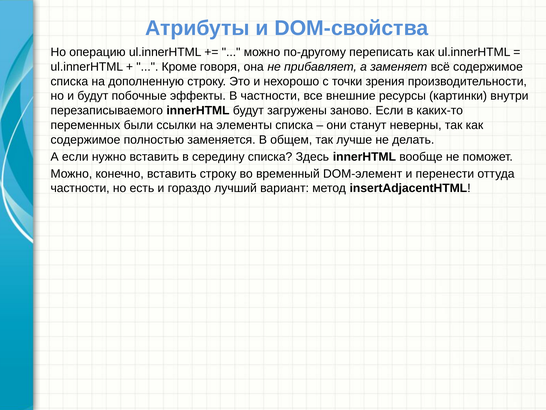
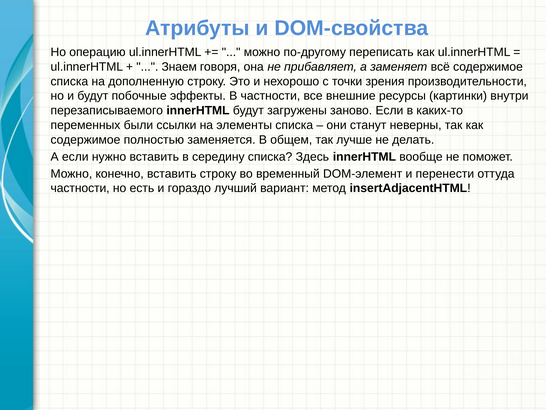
Кроме: Кроме -> Знаем (179, 67)
